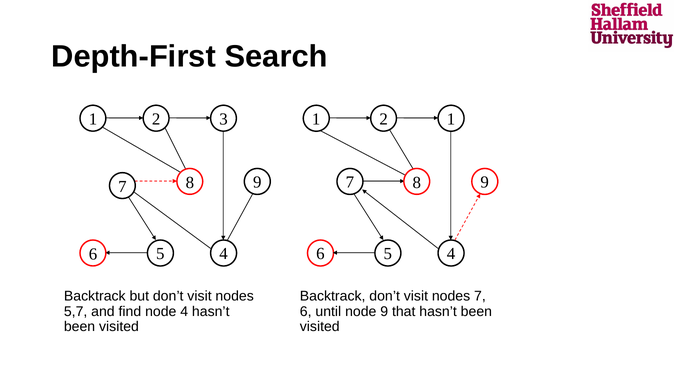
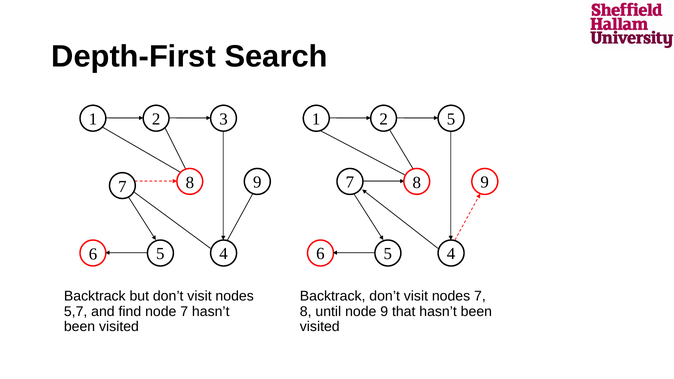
1: 1 -> 5 (451, 119)
6: 6 -> 8 (306, 312)
node 4: 4 -> 7 (184, 312)
